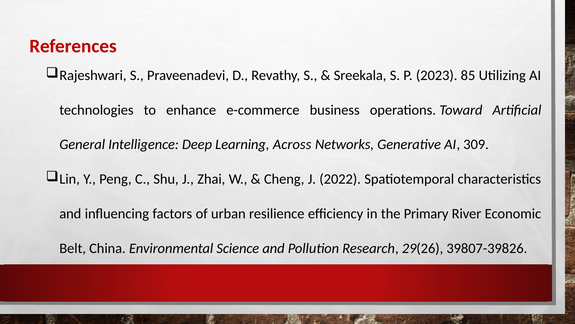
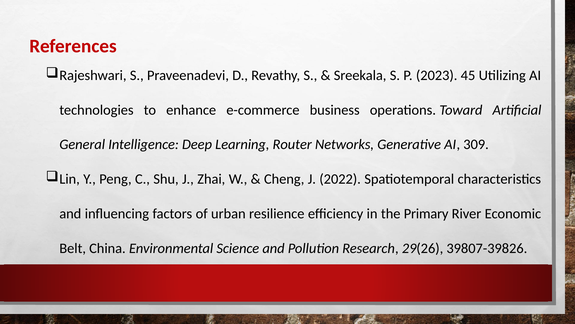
85: 85 -> 45 (468, 75)
Across: Across -> Router (292, 144)
